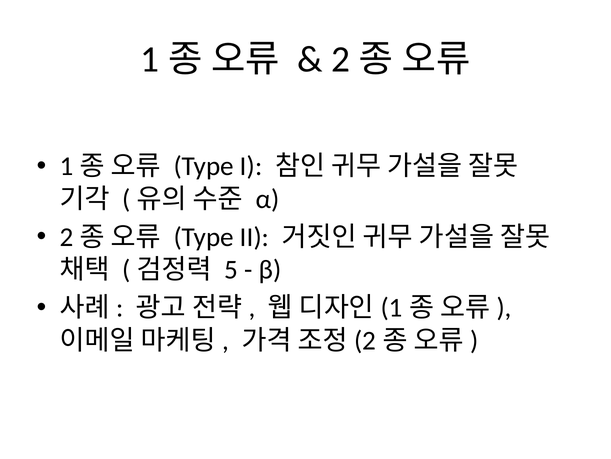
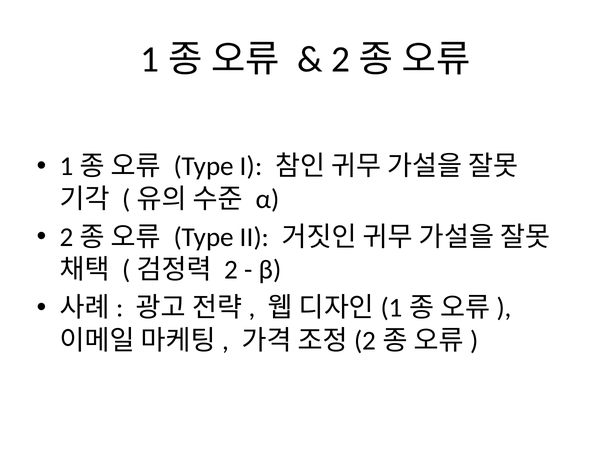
5: 5 -> 2 (231, 269)
